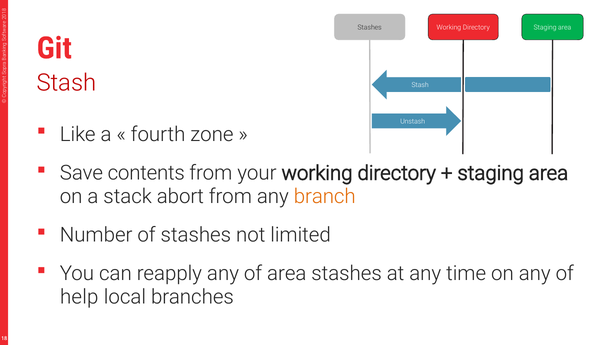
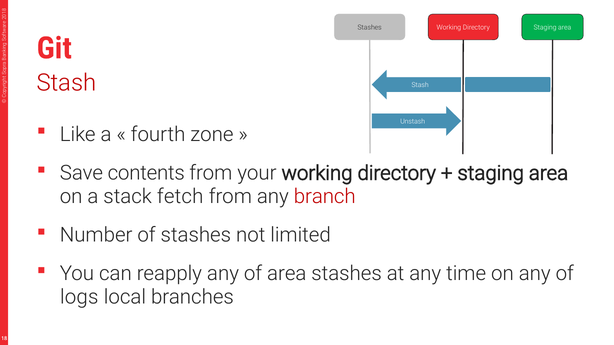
abort: abort -> fetch (180, 197)
branch colour: orange -> red (325, 197)
help: help -> logs (79, 297)
